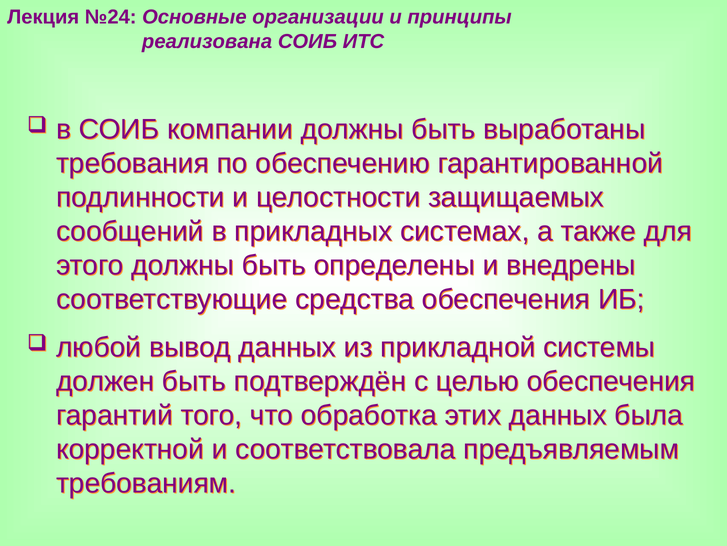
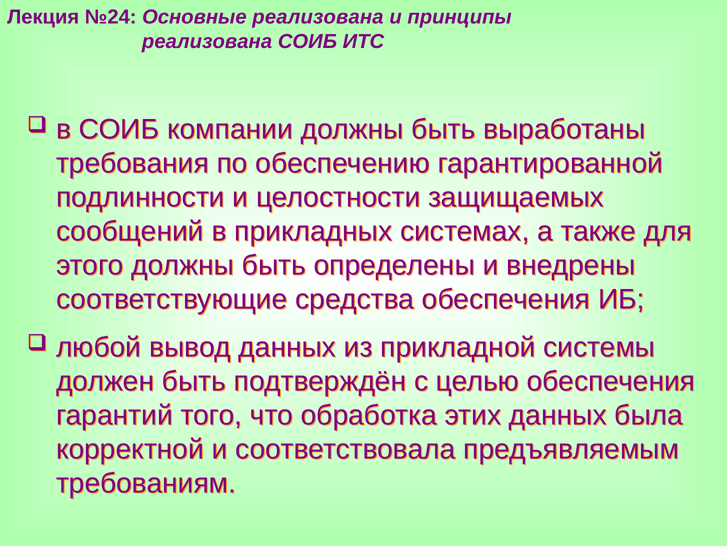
Основные организации: организации -> реализована (318, 17)
